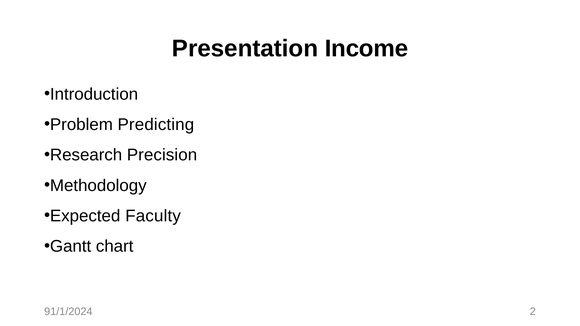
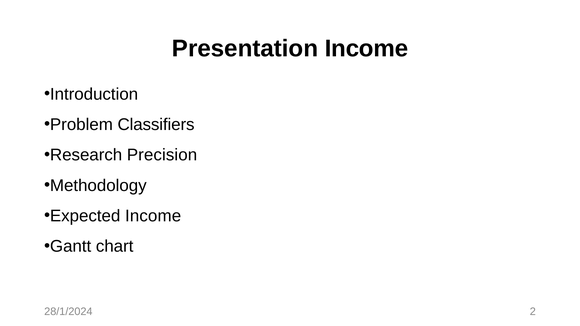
Predicting: Predicting -> Classifiers (156, 125)
Expected Faculty: Faculty -> Income (153, 216)
91/1/2024: 91/1/2024 -> 28/1/2024 (68, 312)
